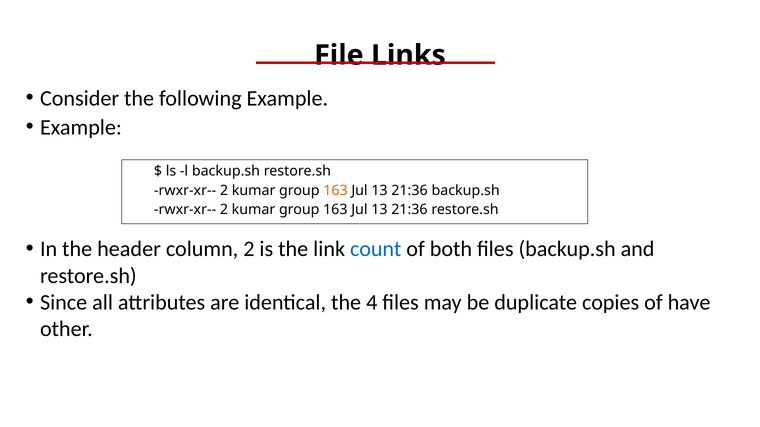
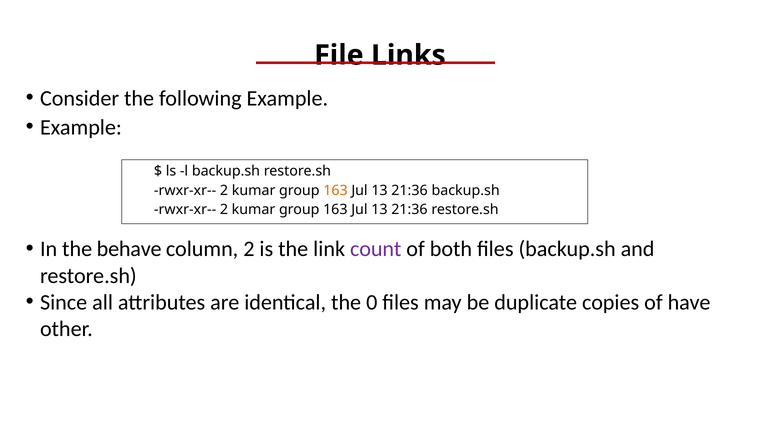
header: header -> behave (129, 249)
count colour: blue -> purple (376, 249)
4: 4 -> 0 (372, 303)
